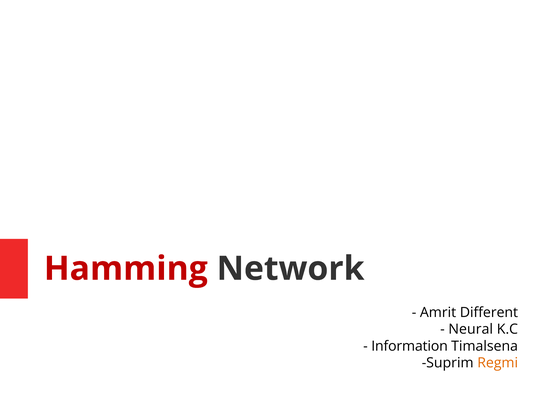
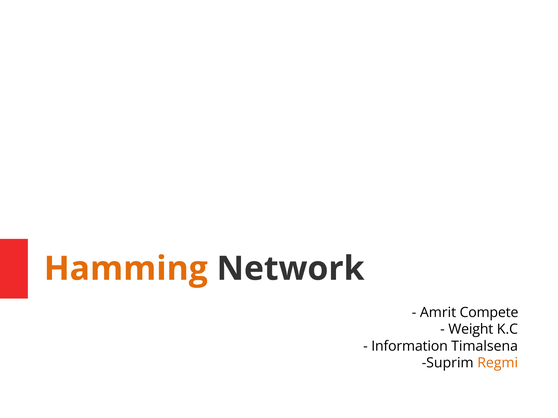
Hamming colour: red -> orange (126, 269)
Different: Different -> Compete (489, 313)
Neural: Neural -> Weight (471, 330)
